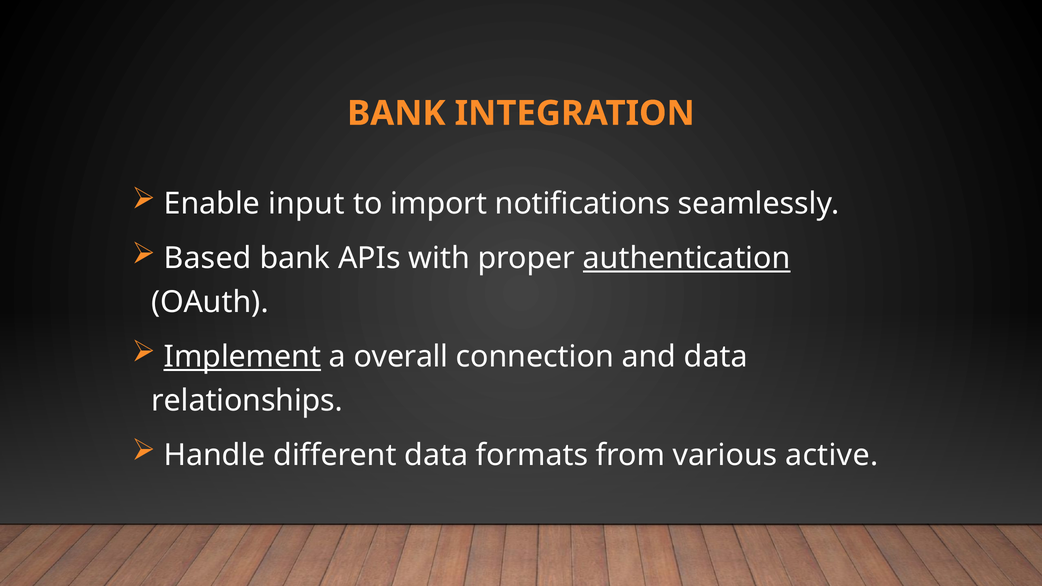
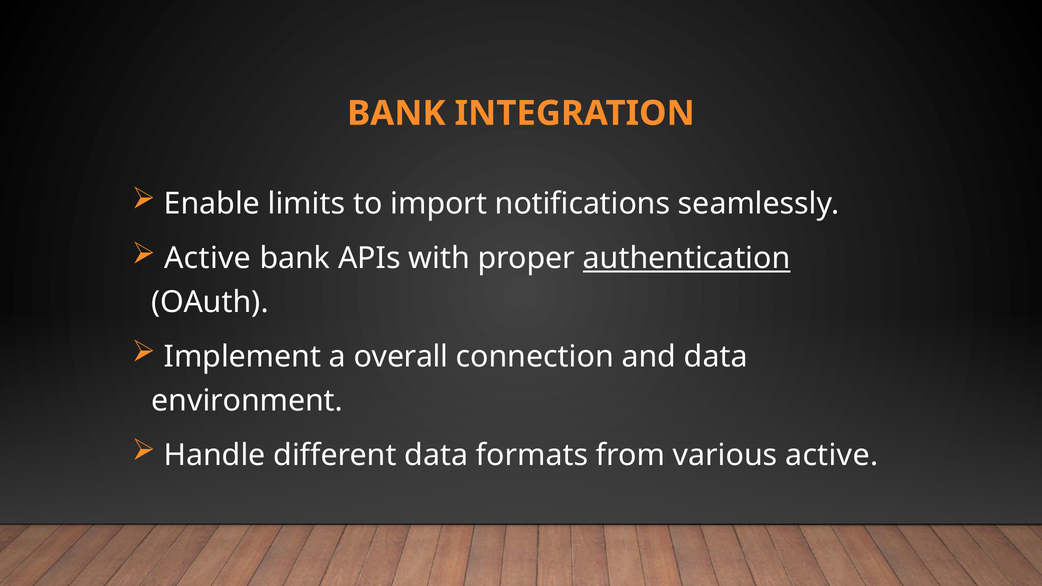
input: input -> limits (307, 204)
Based: Based -> Active (208, 258)
Implement underline: present -> none (242, 357)
relationships: relationships -> environment (247, 401)
